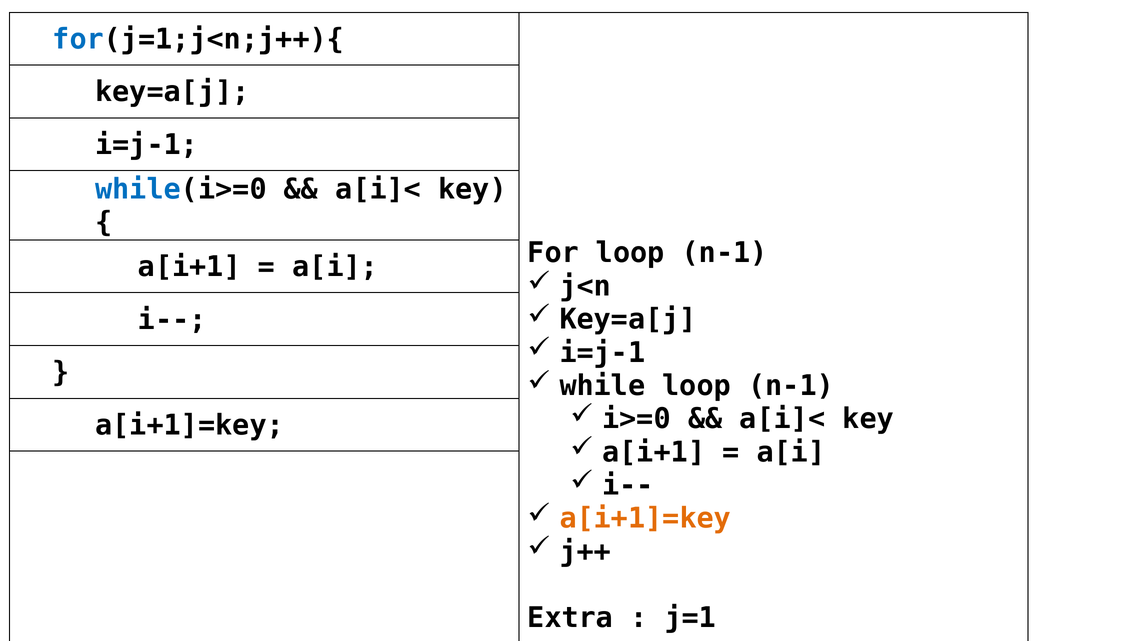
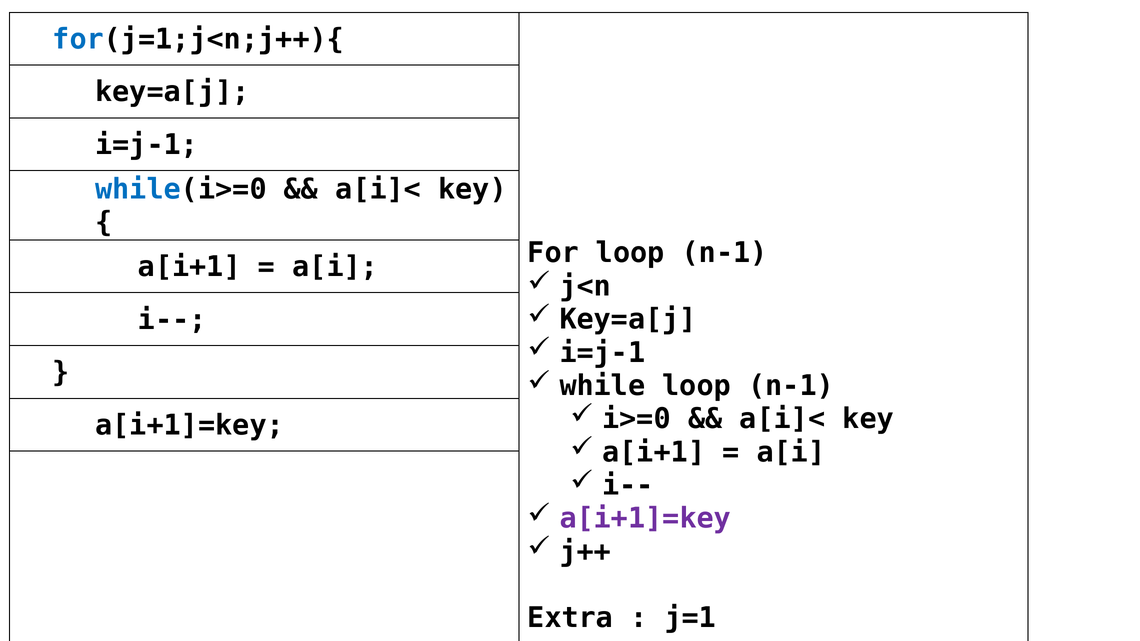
a[i+1]=key colour: orange -> purple (645, 519)
